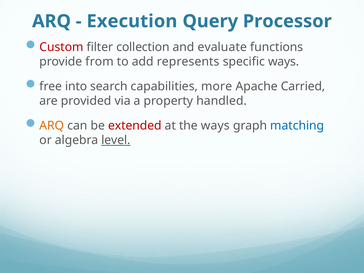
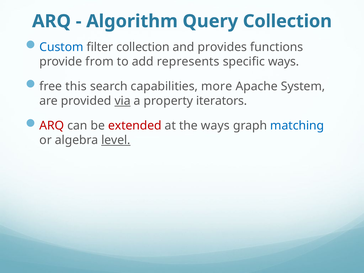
Execution: Execution -> Algorithm (132, 21)
Query Processor: Processor -> Collection (287, 21)
Custom colour: red -> blue (61, 47)
evaluate: evaluate -> provides (222, 47)
into: into -> this (76, 86)
Carried: Carried -> System (303, 86)
via underline: none -> present (123, 101)
handled: handled -> iterators (222, 101)
ARQ colour: orange -> red (52, 126)
